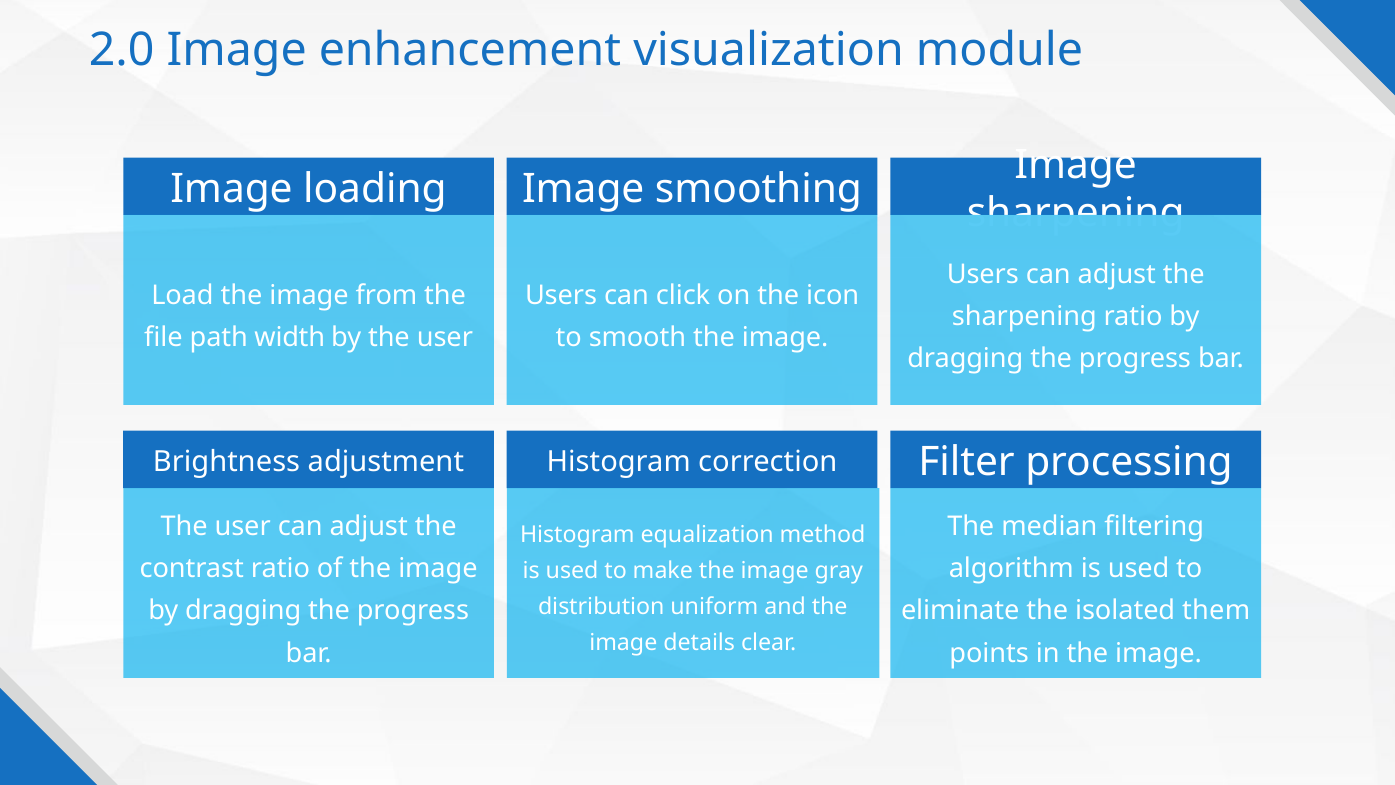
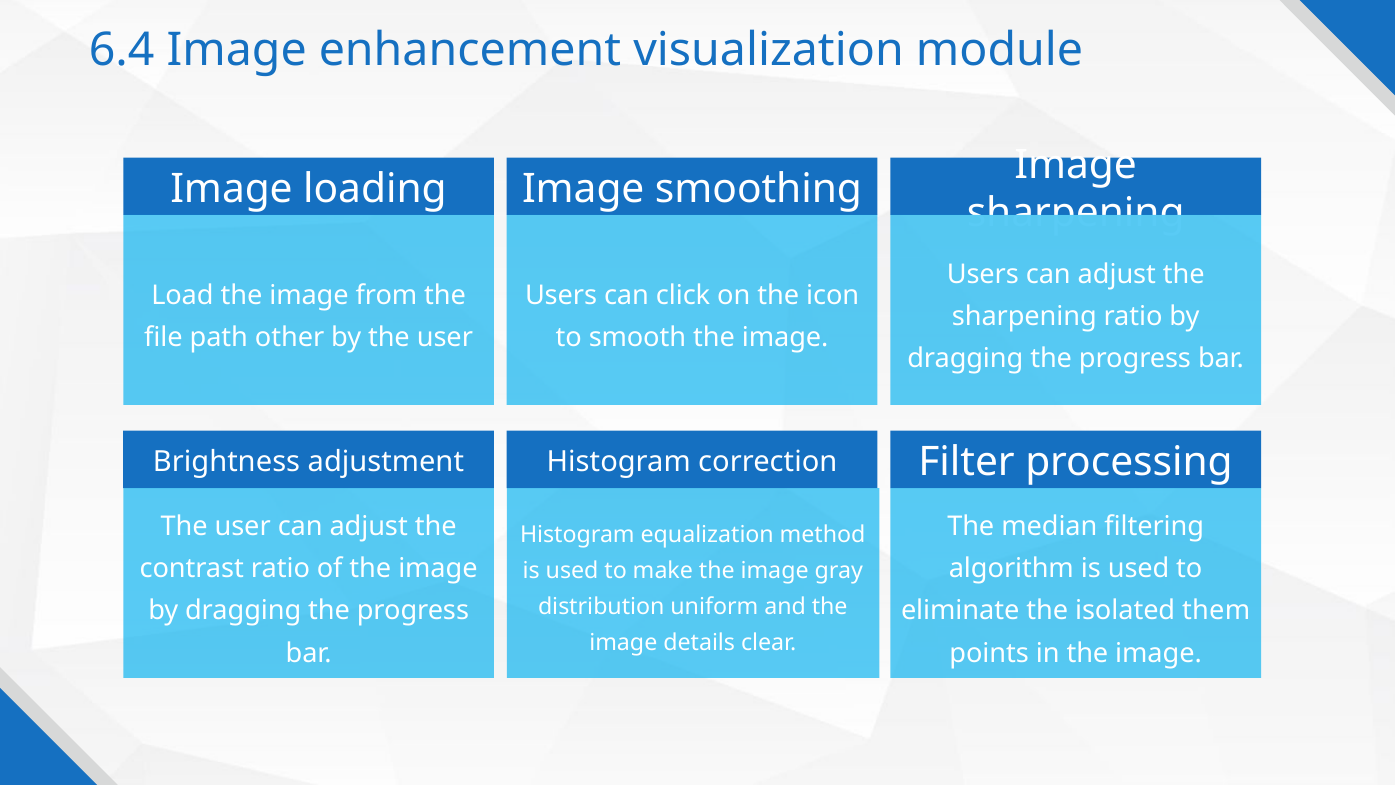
2.0: 2.0 -> 6.4 (122, 50)
width: width -> other (290, 338)
